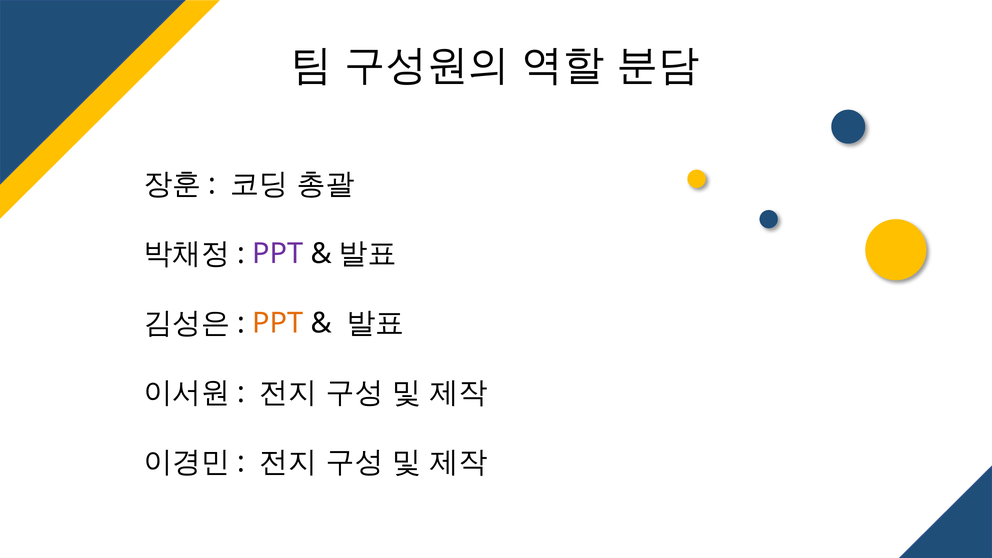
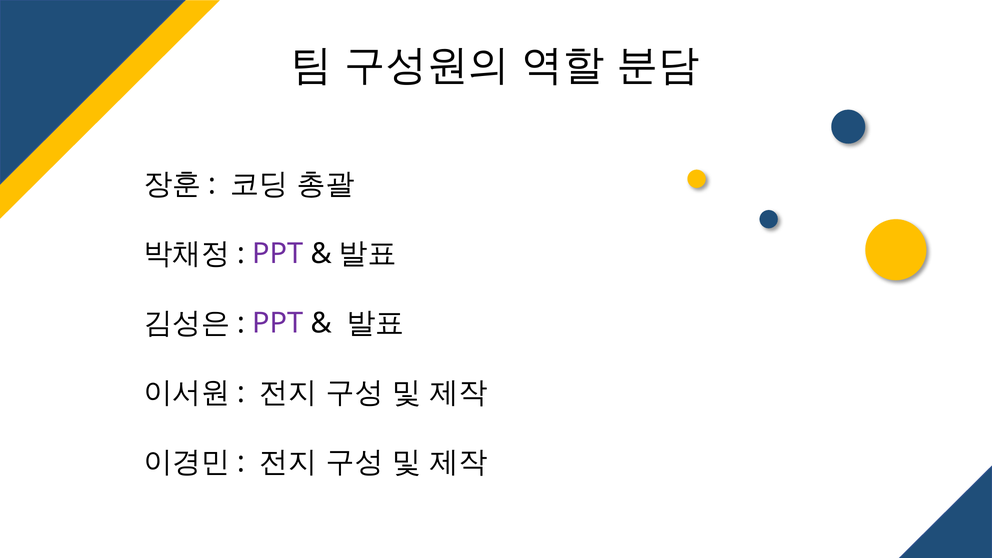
PPT colour: orange -> purple (278, 323)
